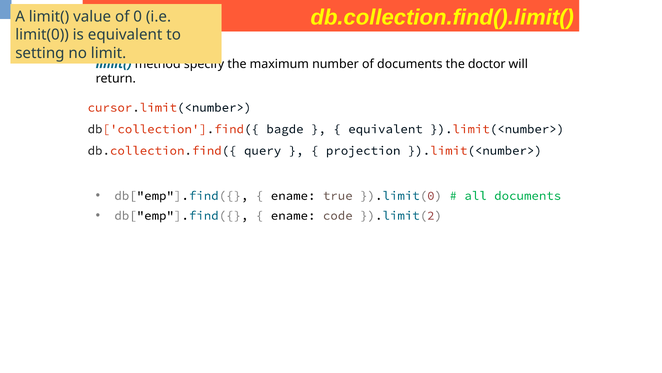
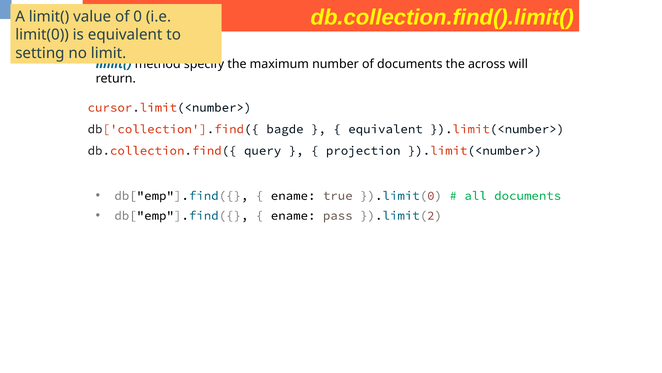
doctor: doctor -> across (487, 64)
code: code -> pass (338, 215)
